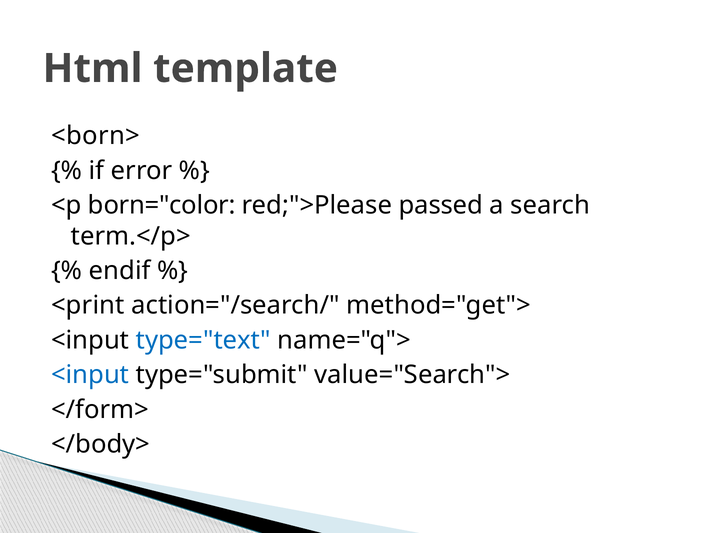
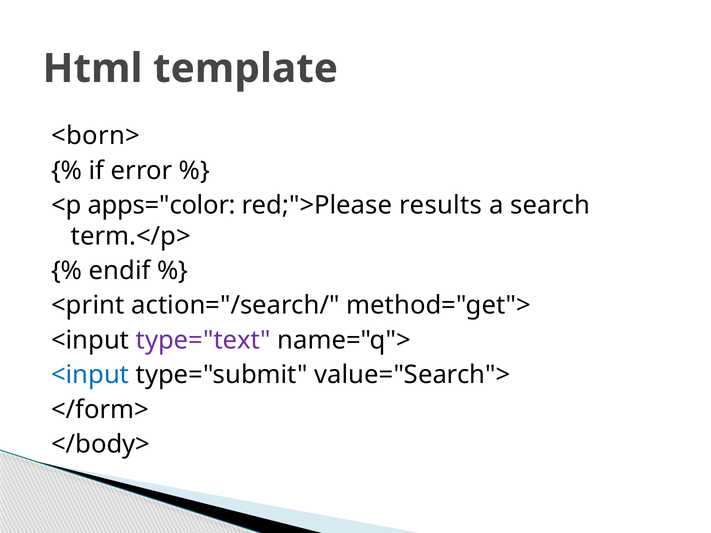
born="color: born="color -> apps="color (162, 205)
passed: passed -> results (441, 205)
type="text colour: blue -> purple (203, 340)
